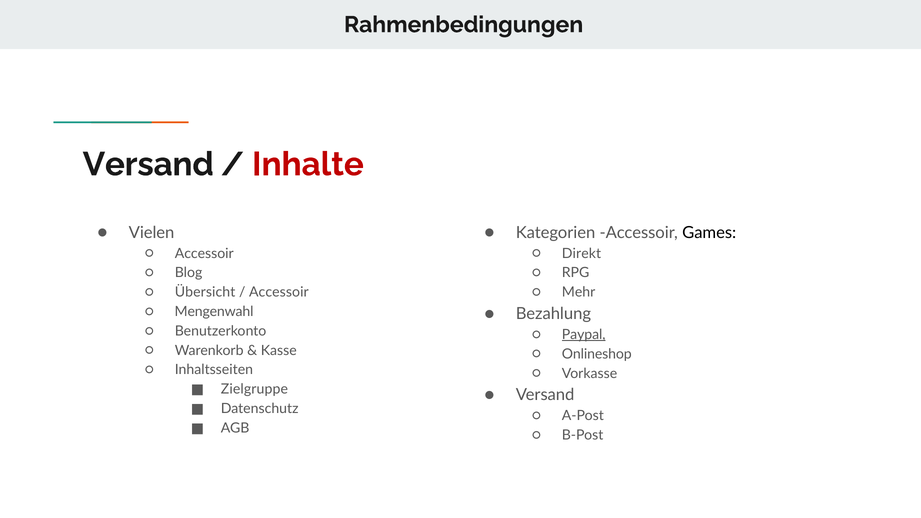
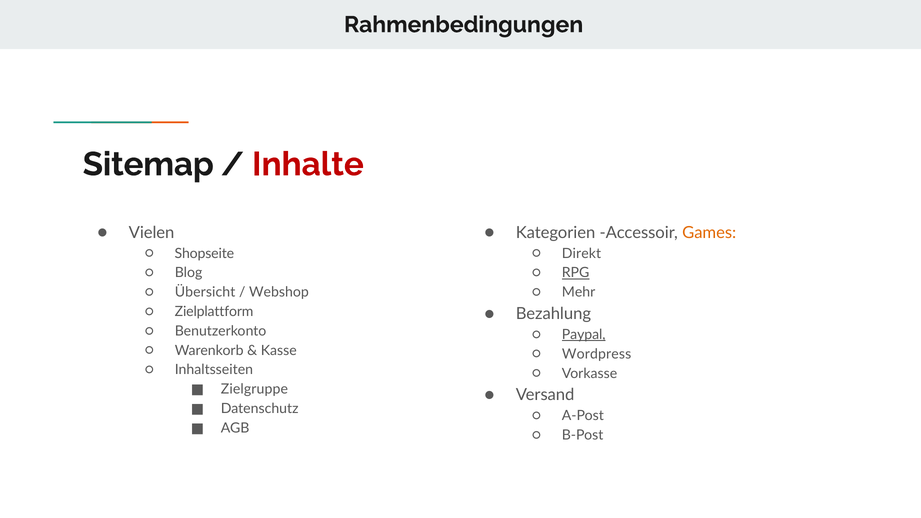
Versand: Versand -> Sitemap (148, 164)
Games colour: black -> orange (709, 233)
Accessoir: Accessoir -> Shopseite (204, 253)
RPG underline: none -> present (576, 273)
Accessoir: Accessoir -> Webshop (279, 292)
Mengenwahl: Mengenwahl -> Zielplattform (214, 312)
Onlineshop: Onlineshop -> Wordpress (597, 354)
